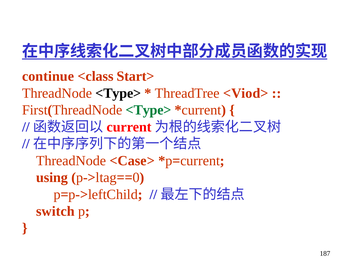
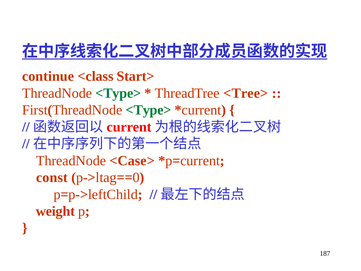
<Type> colour: black -> green (118, 93)
<Viod>: <Viod> -> <Tree> (246, 93)
using: using -> const (52, 177)
switch: switch -> weight (55, 211)
